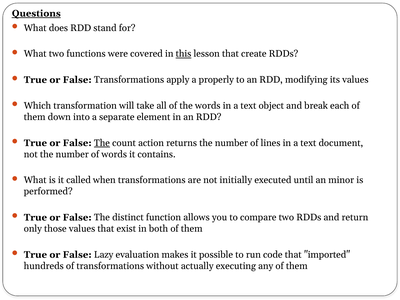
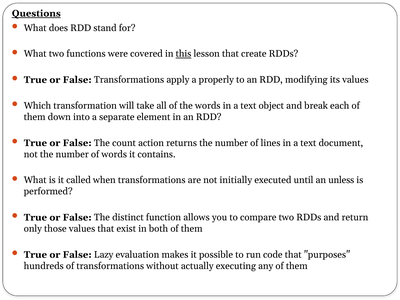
The underline: present -> none (102, 143)
minor: minor -> unless (341, 180)
imported: imported -> purposes (327, 255)
